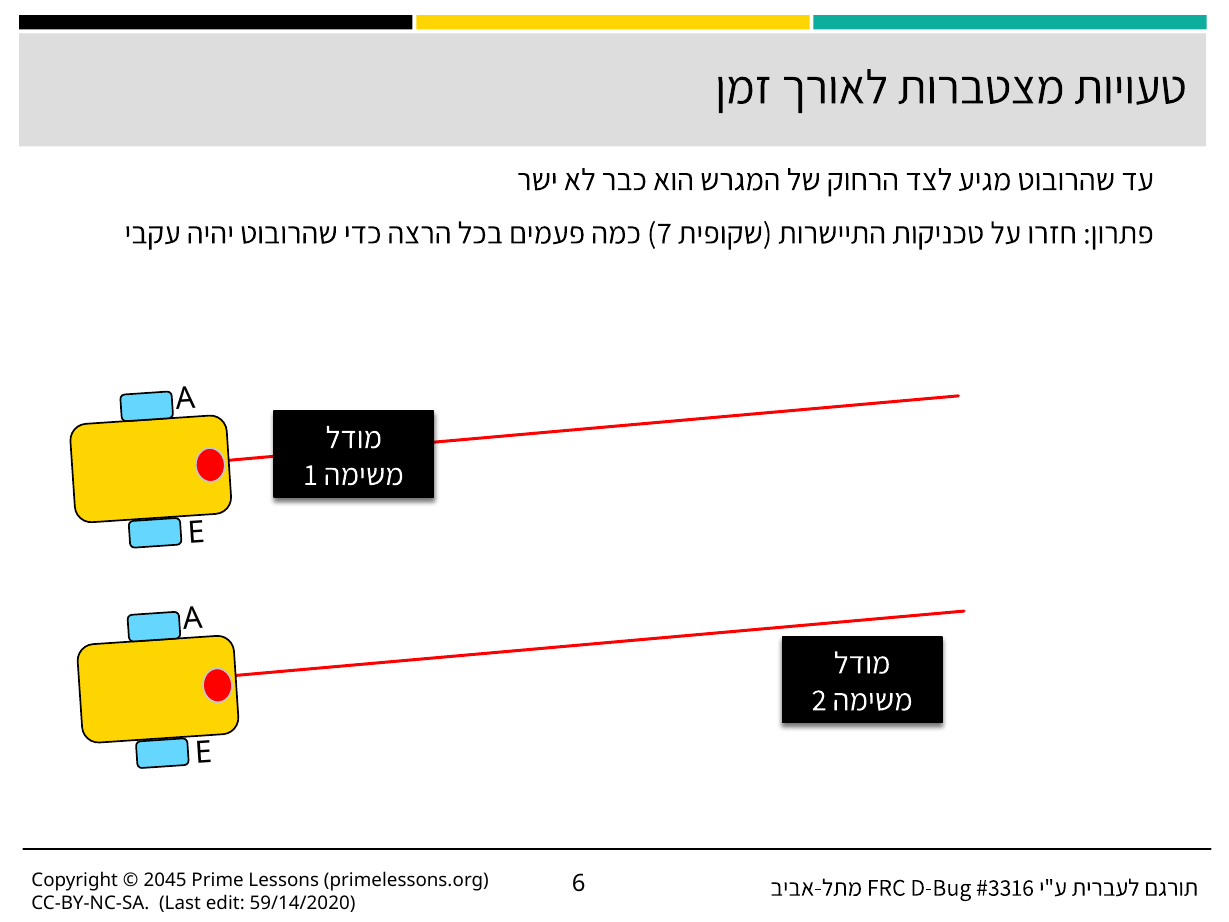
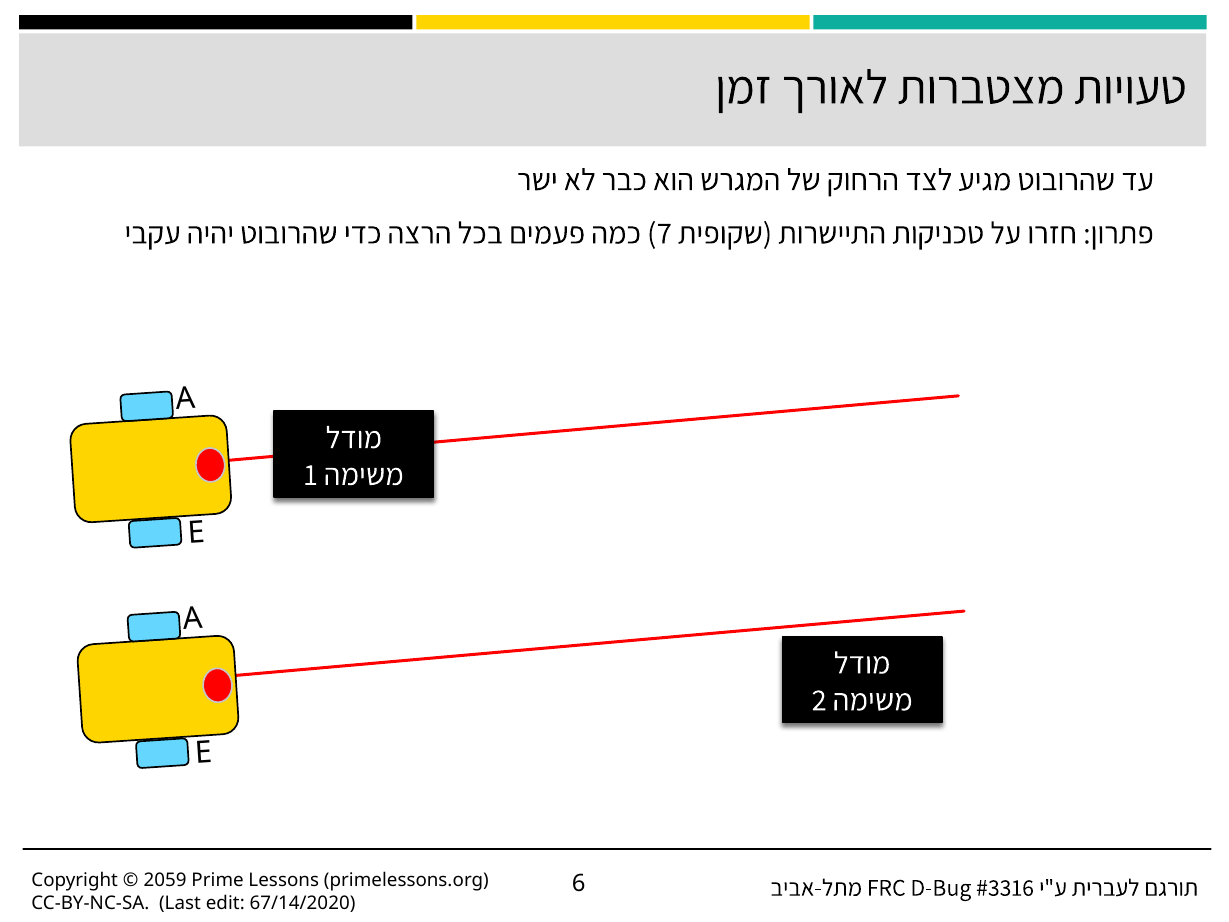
2045: 2045 -> 2059 (165, 880)
59/14/2020: 59/14/2020 -> 67/14/2020 (303, 903)
